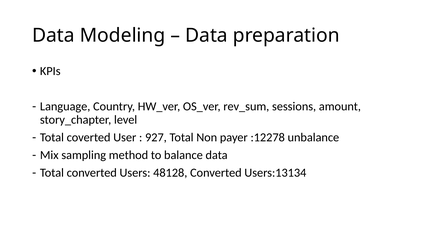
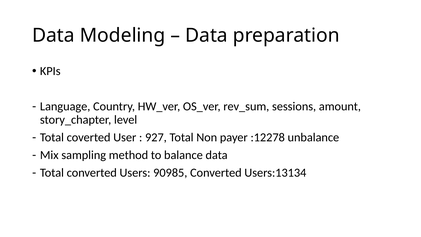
48128: 48128 -> 90985 (170, 173)
